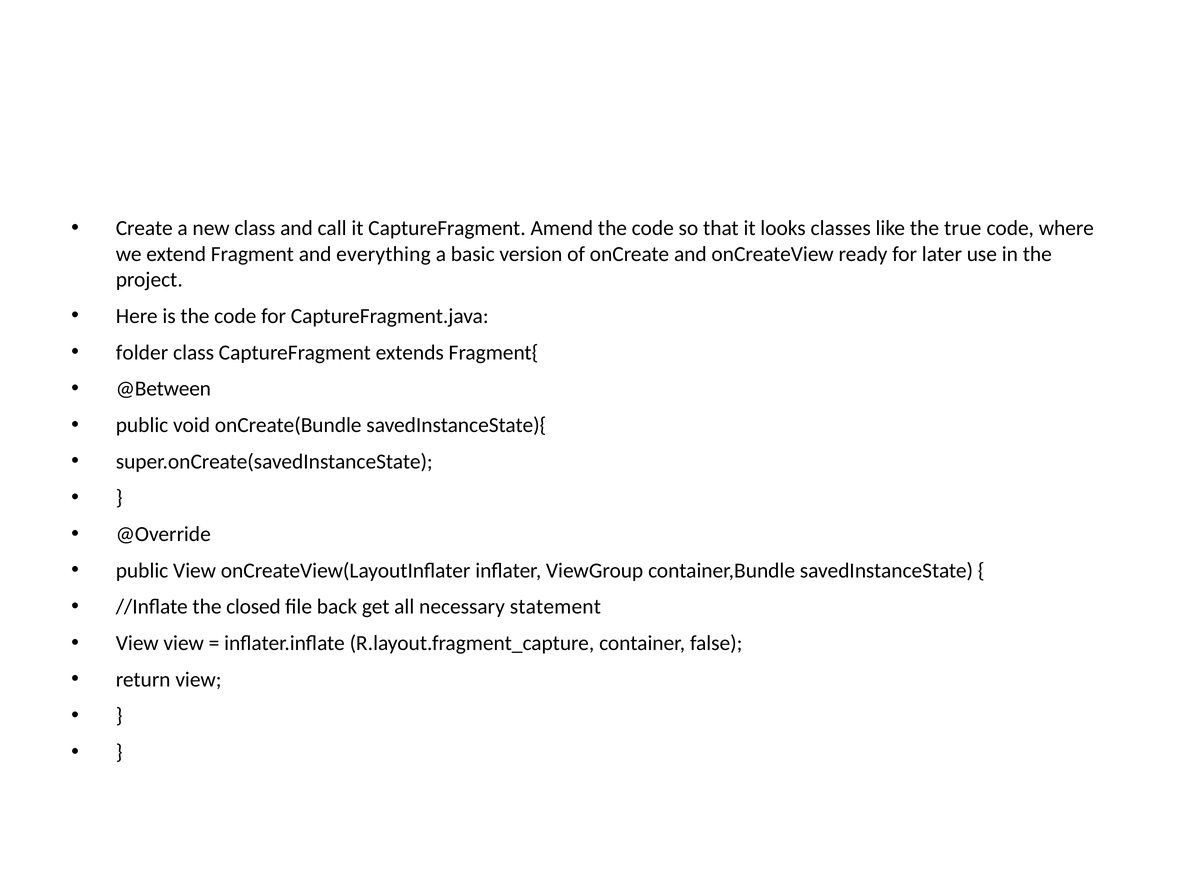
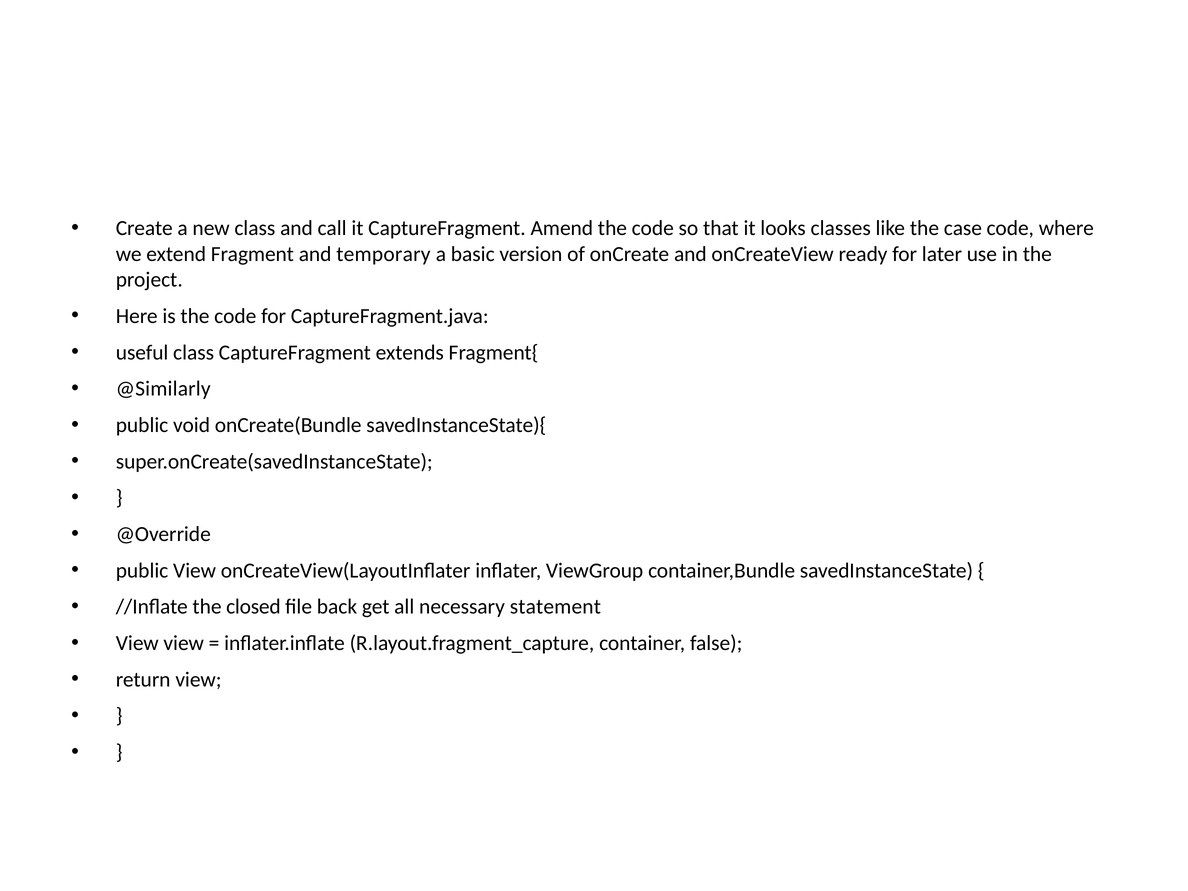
true: true -> case (963, 228)
everything: everything -> temporary (383, 254)
folder: folder -> useful (142, 352)
@Between: @Between -> @Similarly (163, 389)
